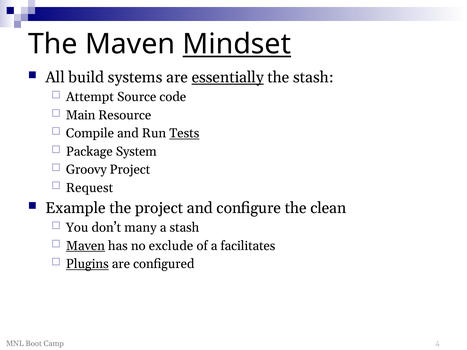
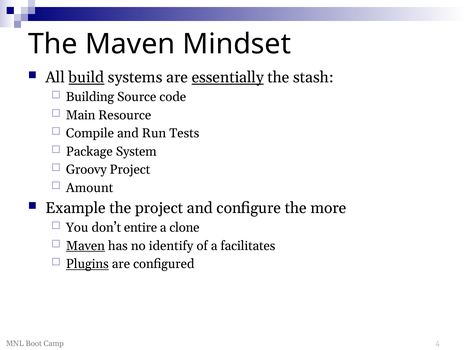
Mindset underline: present -> none (237, 44)
build underline: none -> present (86, 78)
Attempt: Attempt -> Building (90, 97)
Tests underline: present -> none (184, 133)
Request: Request -> Amount (90, 188)
clean: clean -> more (328, 208)
many: many -> entire (141, 228)
a stash: stash -> clone (184, 228)
exclude: exclude -> identify (171, 246)
